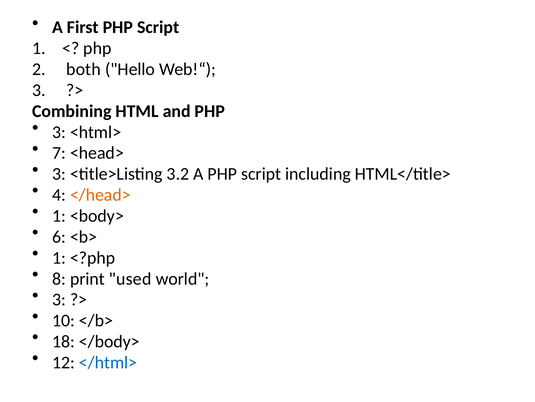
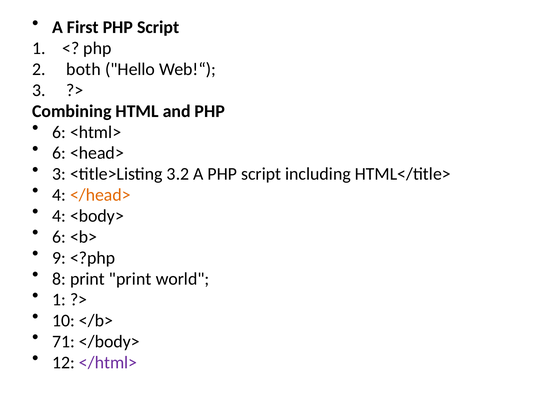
3: 3 -> 6 (59, 132)
7: 7 -> 6 (59, 153)
1: 1 -> 4 (59, 216)
1: 1 -> 9 (59, 257)
print used: used -> print (130, 278)
3: 3 -> 1 (59, 299)
18: 18 -> 71 (64, 341)
</html> colour: blue -> purple (108, 362)
